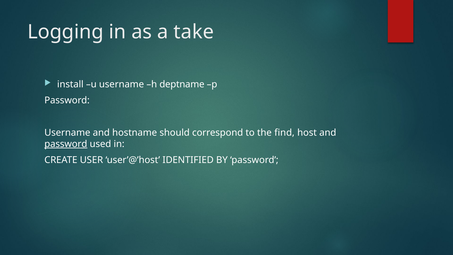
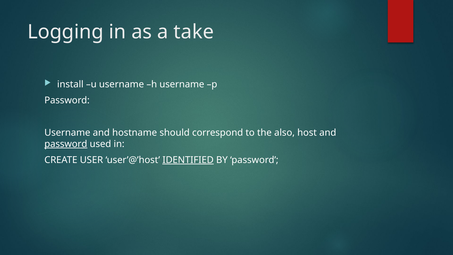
h deptname: deptname -> username (182, 84)
find: find -> also (285, 132)
IDENTIFIED underline: none -> present (188, 160)
